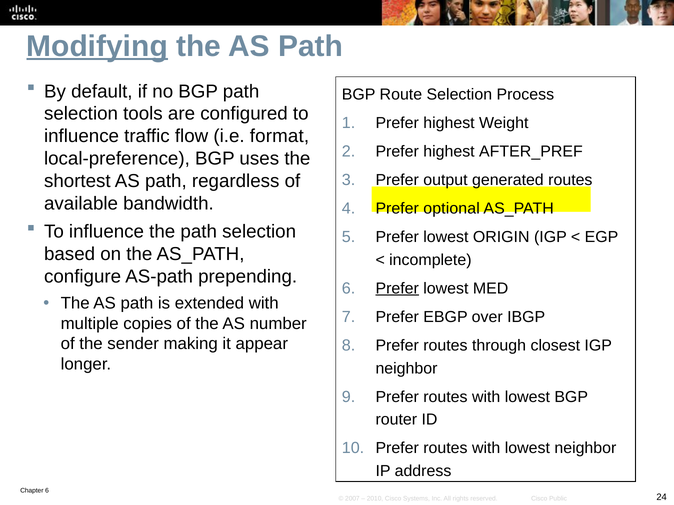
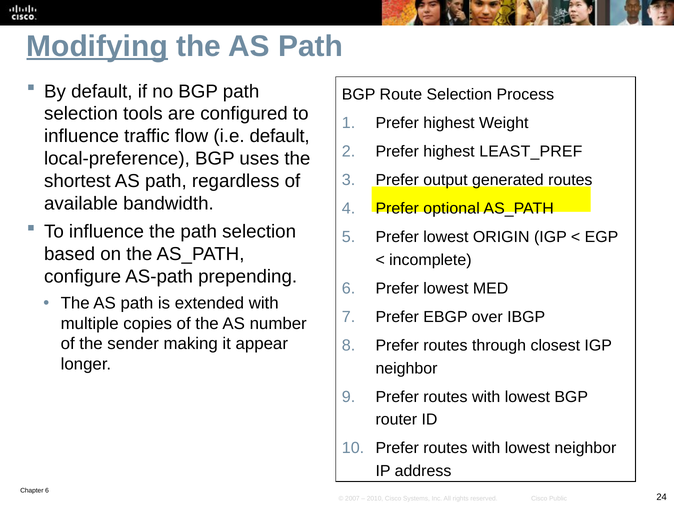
i.e format: format -> default (280, 136)
AFTER_PREF: AFTER_PREF -> LEAST_PREF (531, 151)
Prefer underline: present -> none (397, 289)
